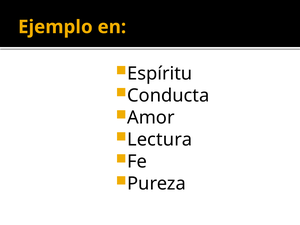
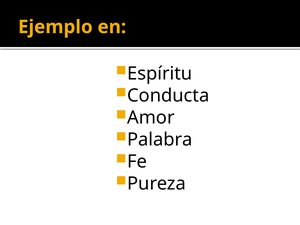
Lectura: Lectura -> Palabra (160, 140)
